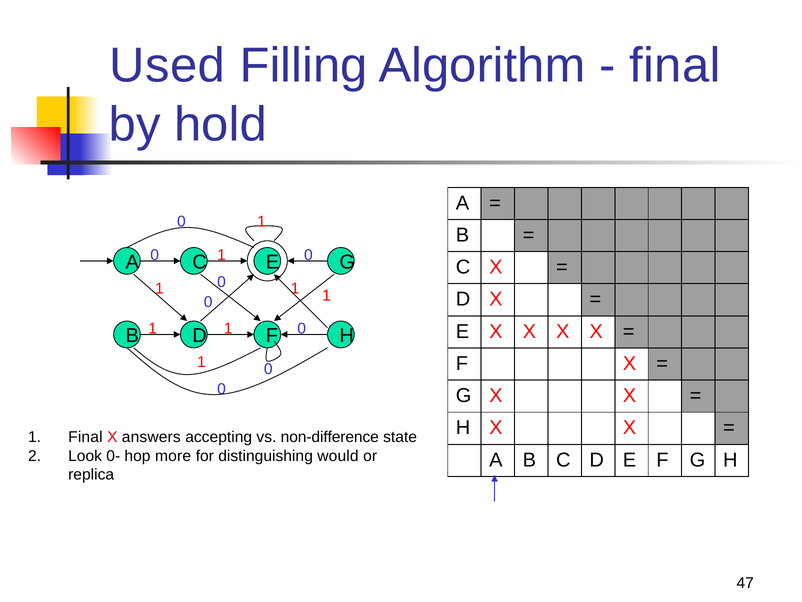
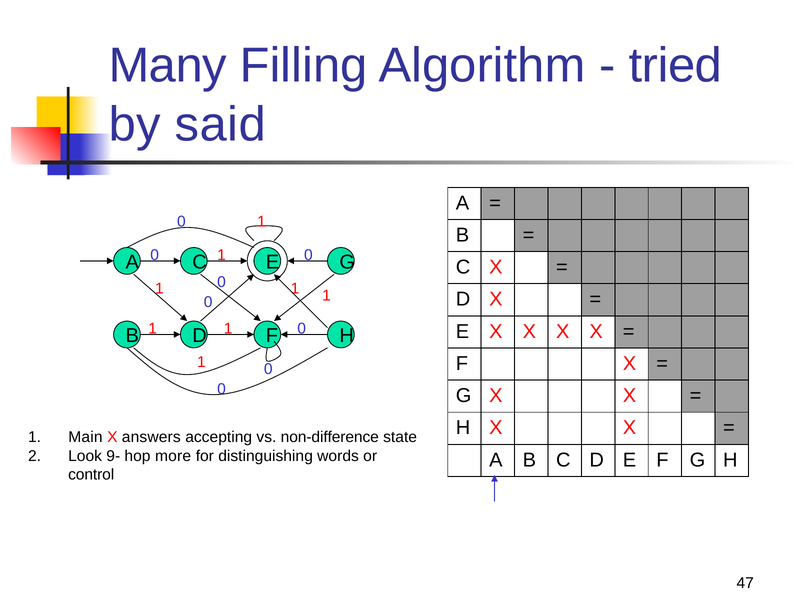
Used: Used -> Many (168, 66)
final: final -> tried (675, 66)
hold: hold -> said (220, 124)
1 Final: Final -> Main (85, 437)
0-: 0- -> 9- (113, 455)
would: would -> words (338, 455)
replica: replica -> control (91, 474)
